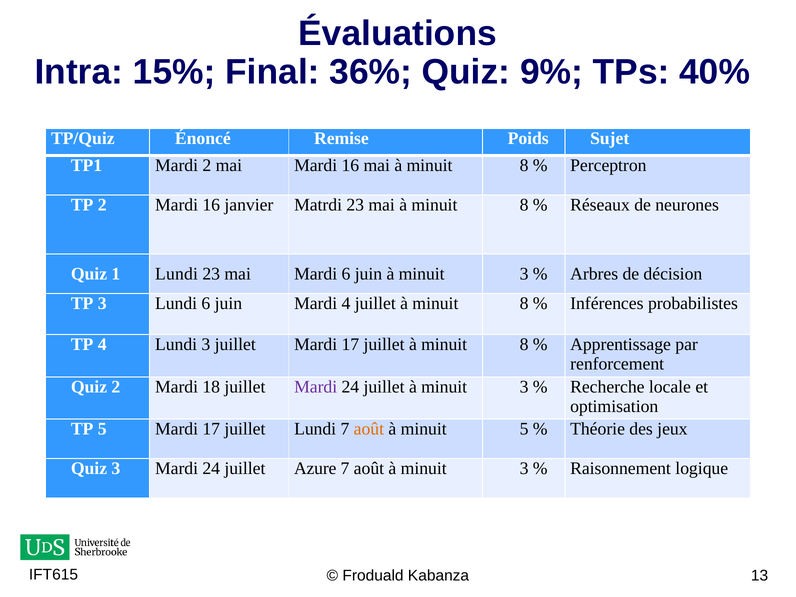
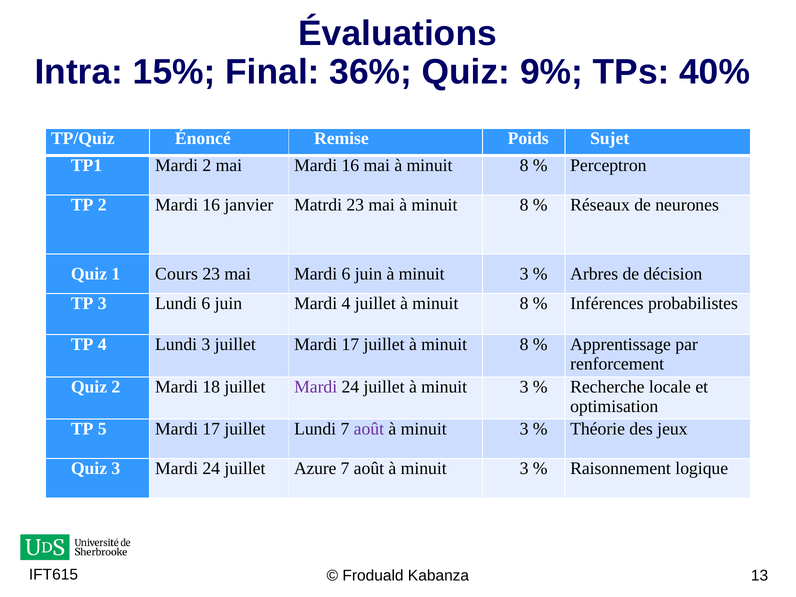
1 Lundi: Lundi -> Cours (176, 274)
août colour: orange -> purple (369, 429)
5: 5 -> 3 (524, 429)
